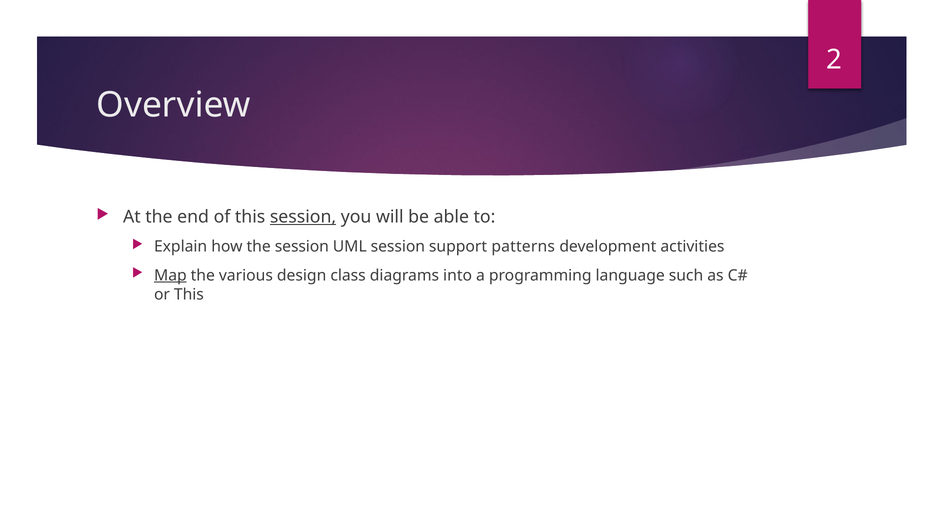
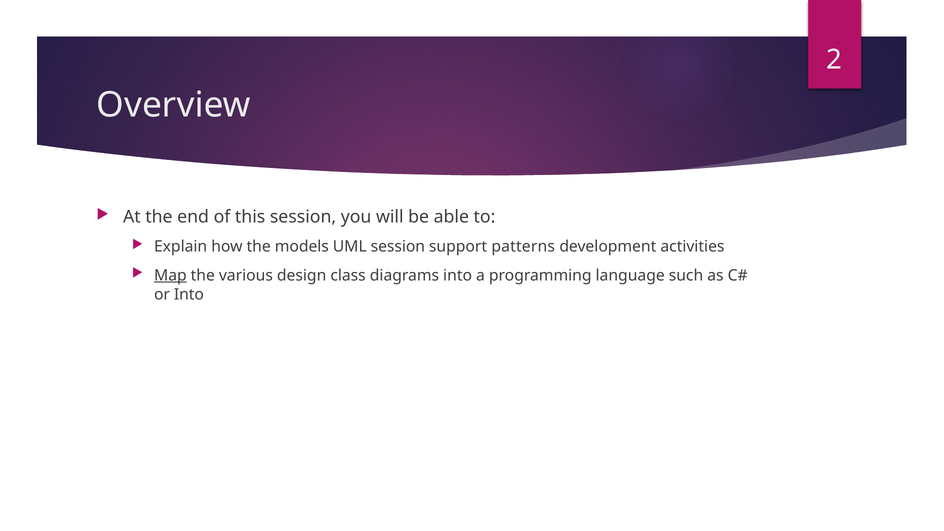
session underline: present -> none (303, 217)
the session: session -> models (302, 247)
or This: This -> Into (189, 294)
